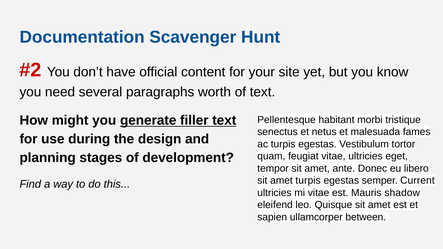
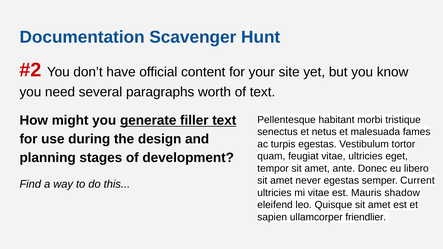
amet turpis: turpis -> never (308, 181)
between: between -> friendlier (366, 217)
